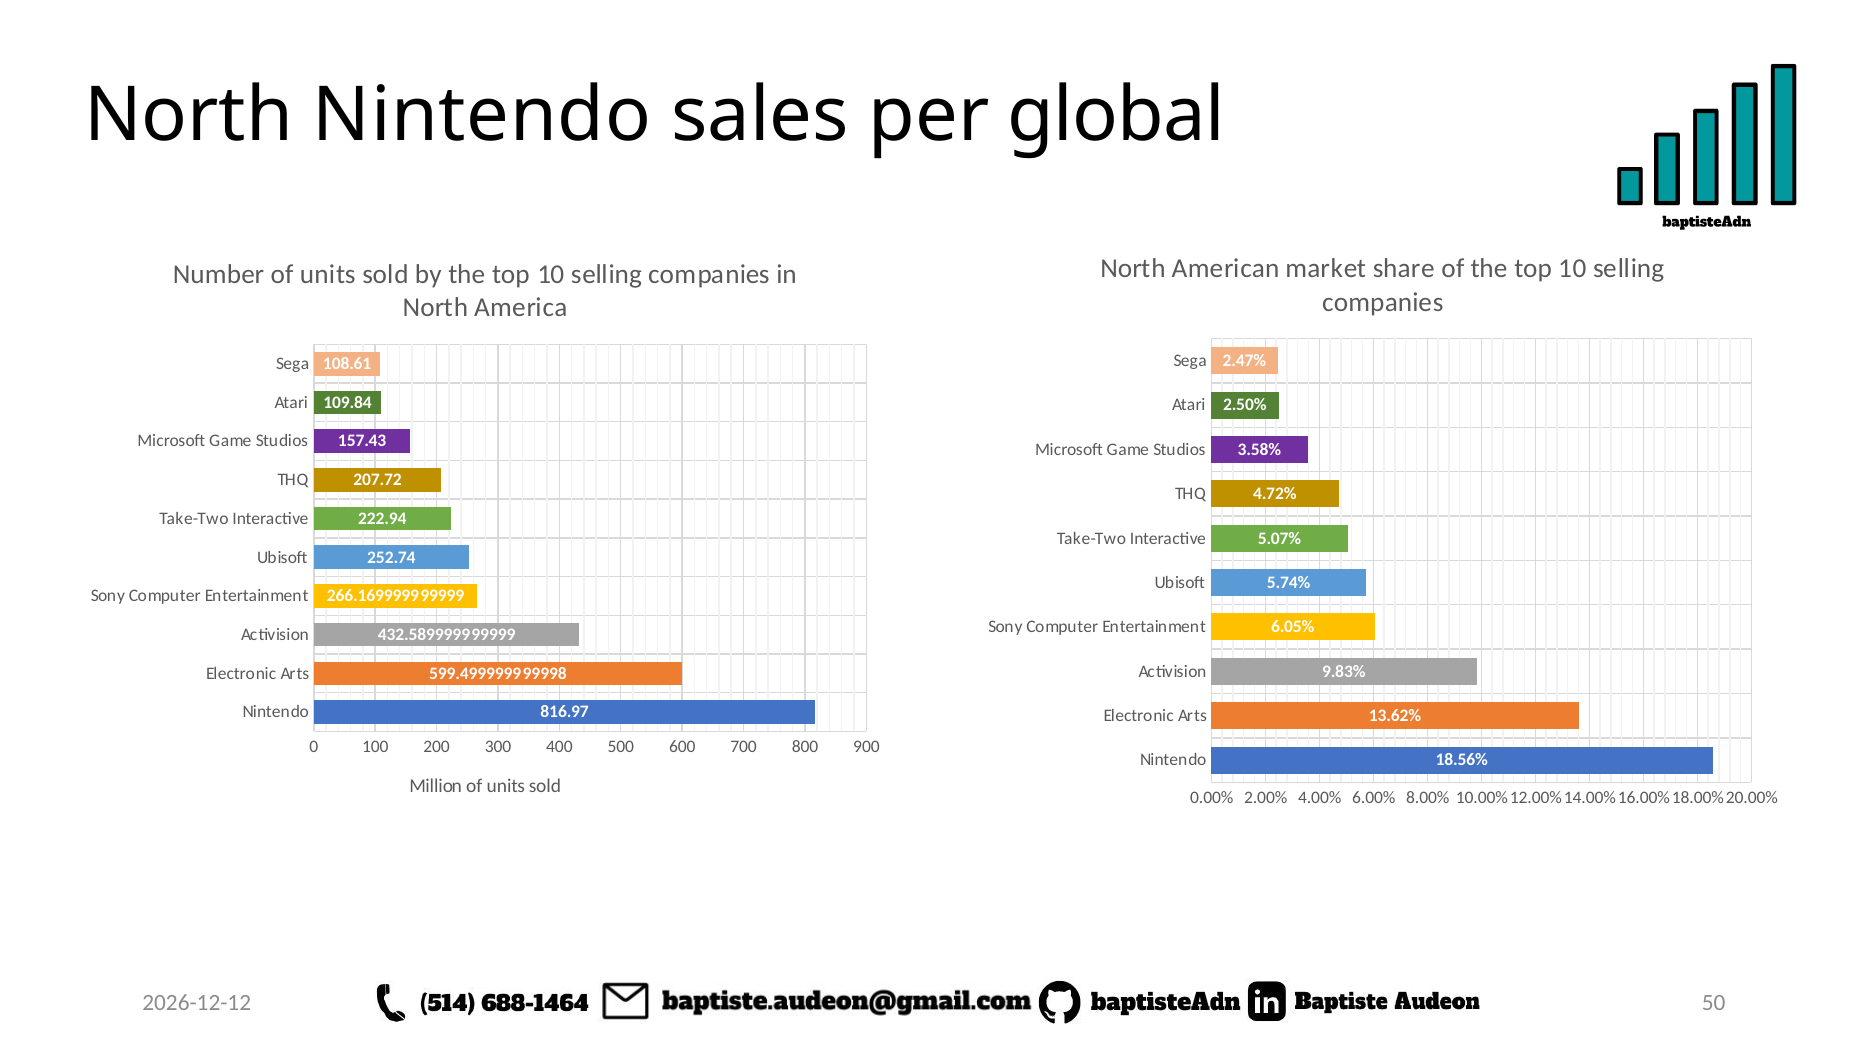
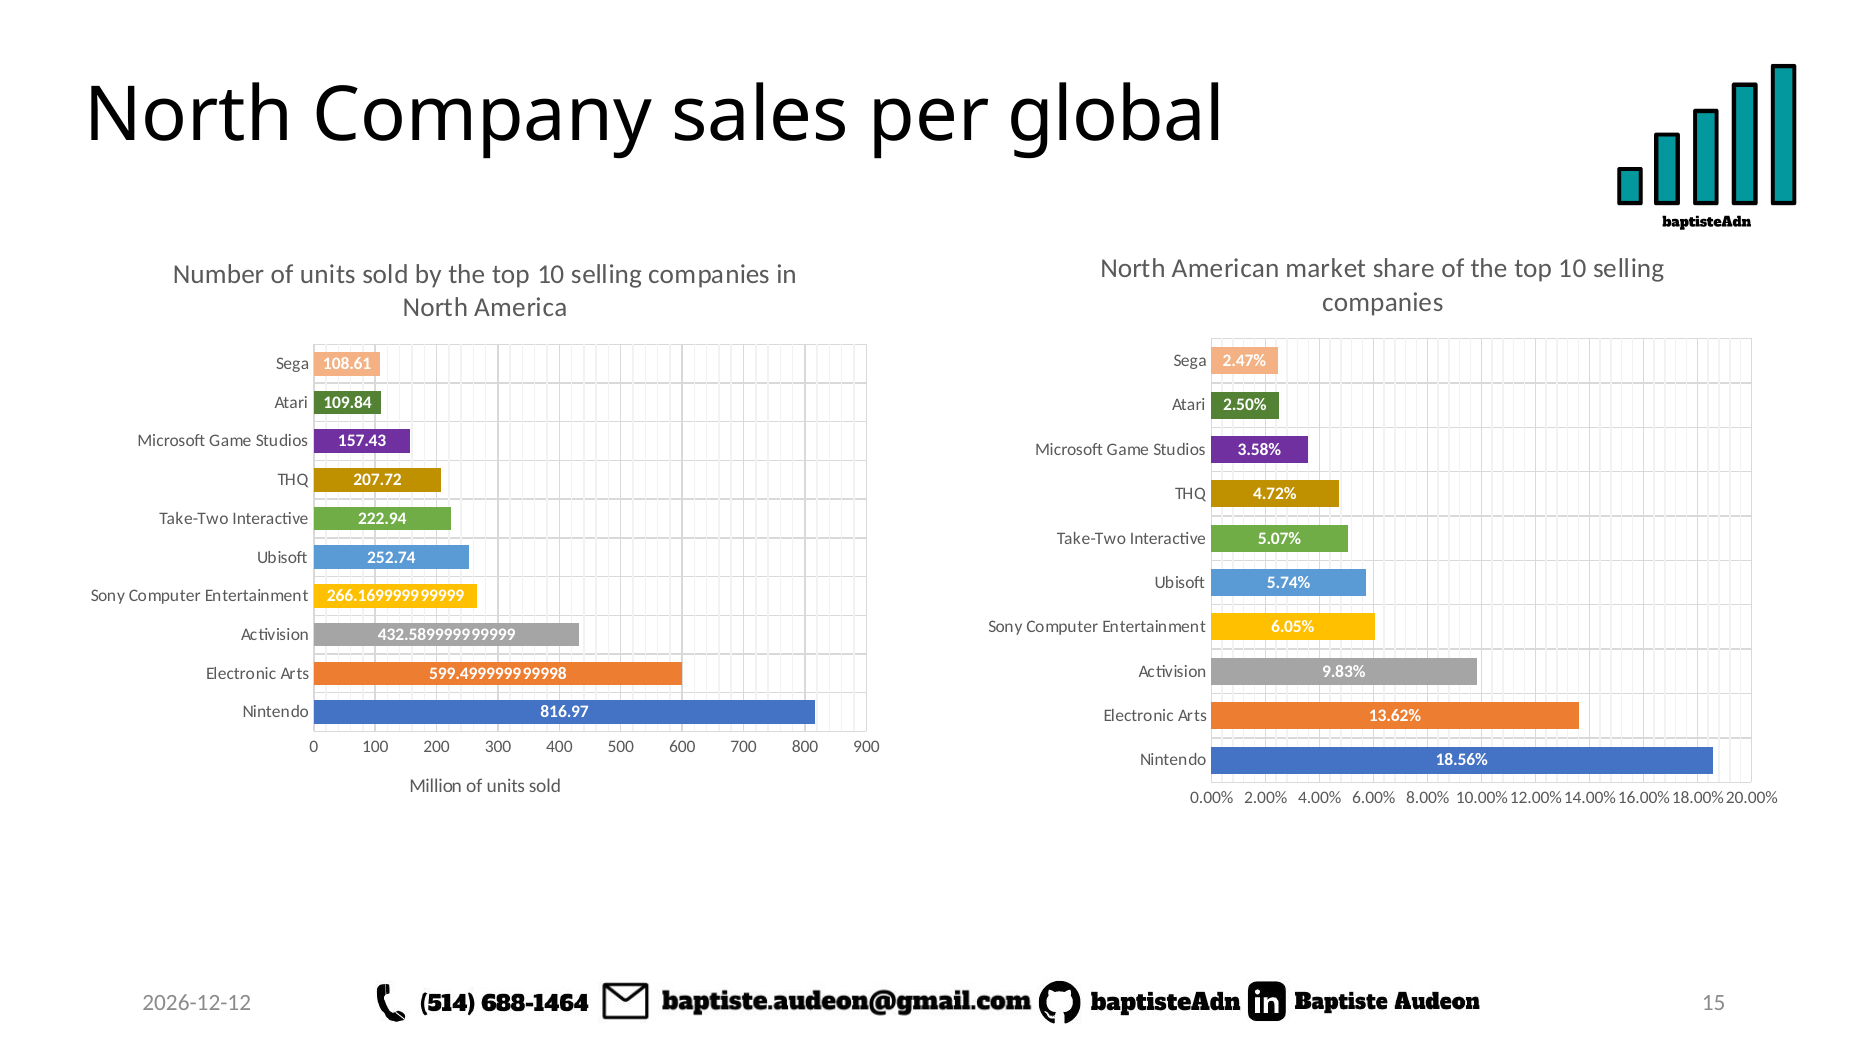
North Nintendo: Nintendo -> Company (482, 115)
50: 50 -> 15 (1714, 1003)
